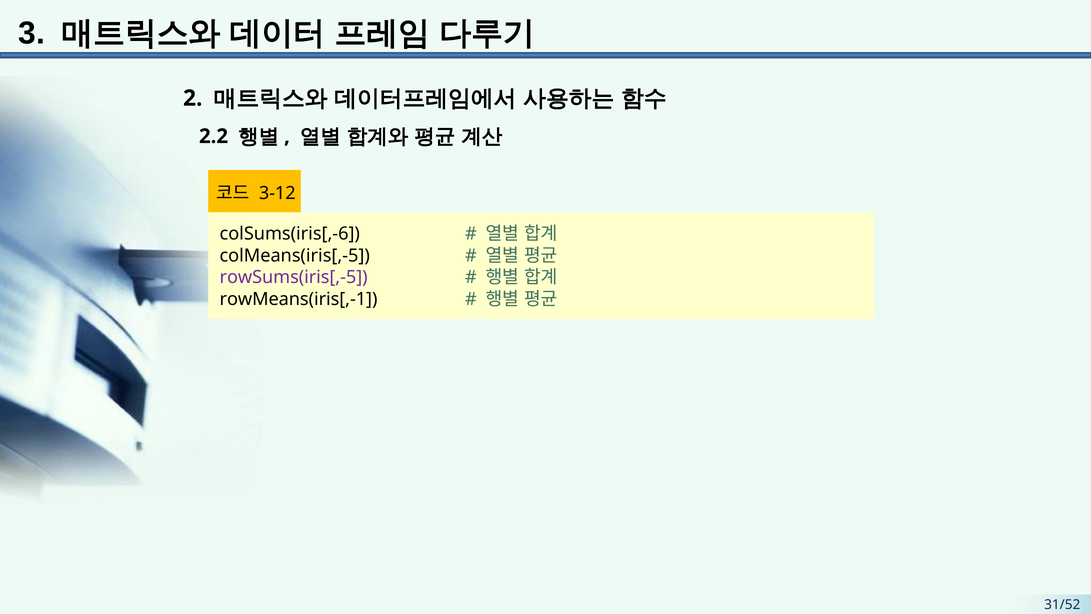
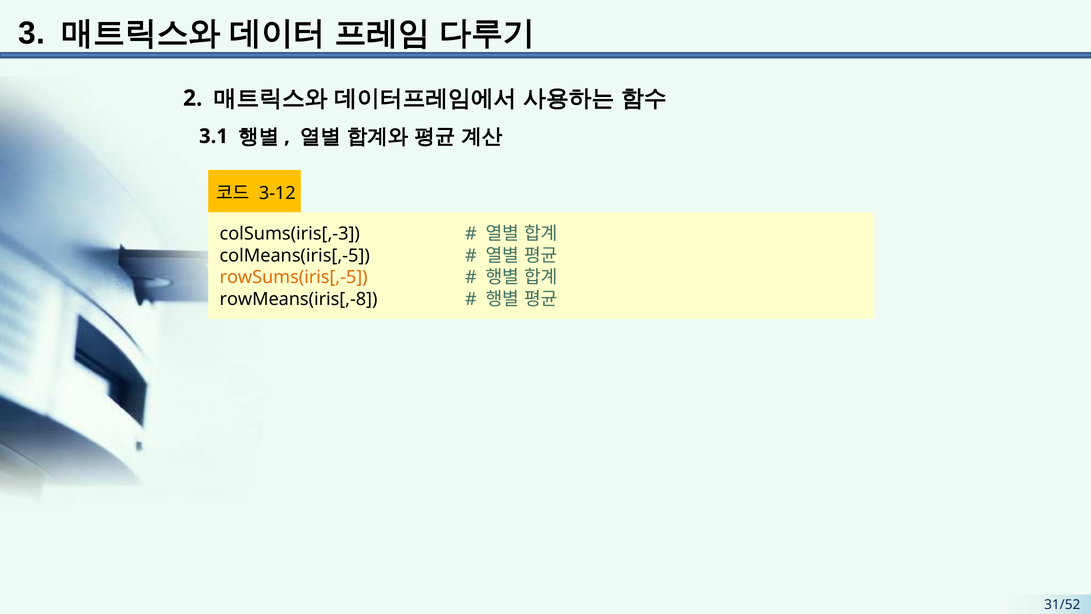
2.2: 2.2 -> 3.1 (214, 136)
colSums(iris[,-6: colSums(iris[,-6 -> colSums(iris[,-3 (290, 234)
rowSums(iris[,-5 colour: purple -> orange (294, 277)
rowMeans(iris[,-1: rowMeans(iris[,-1 -> rowMeans(iris[,-8 (299, 299)
